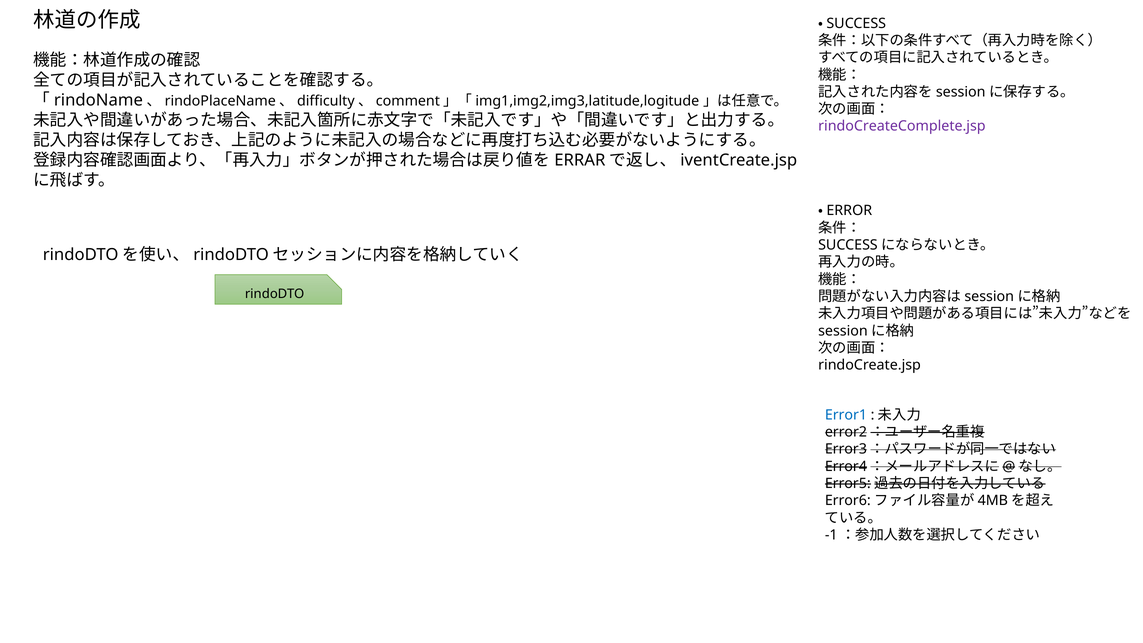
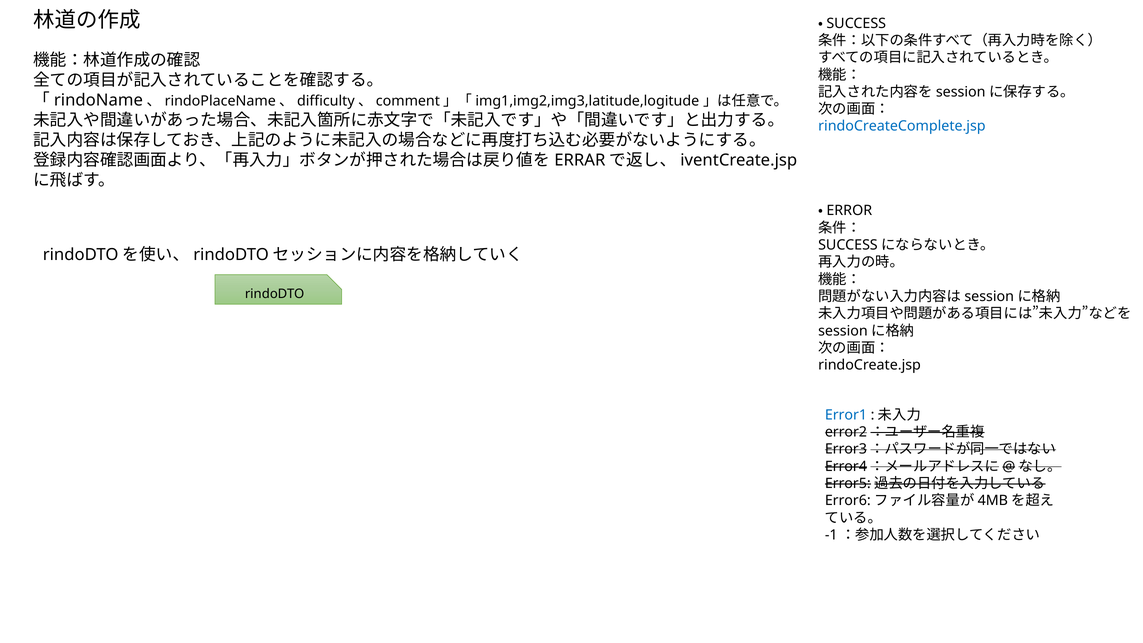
rindoCreateComplete.jsp colour: purple -> blue (902, 126)
